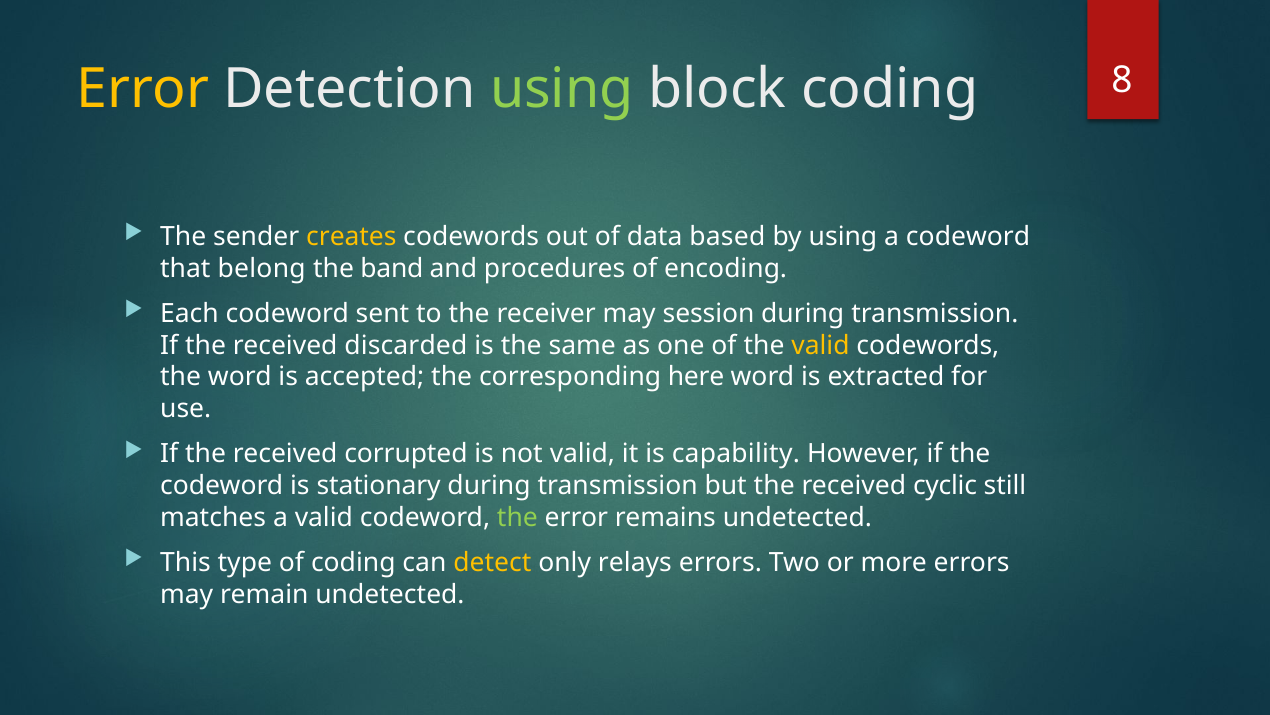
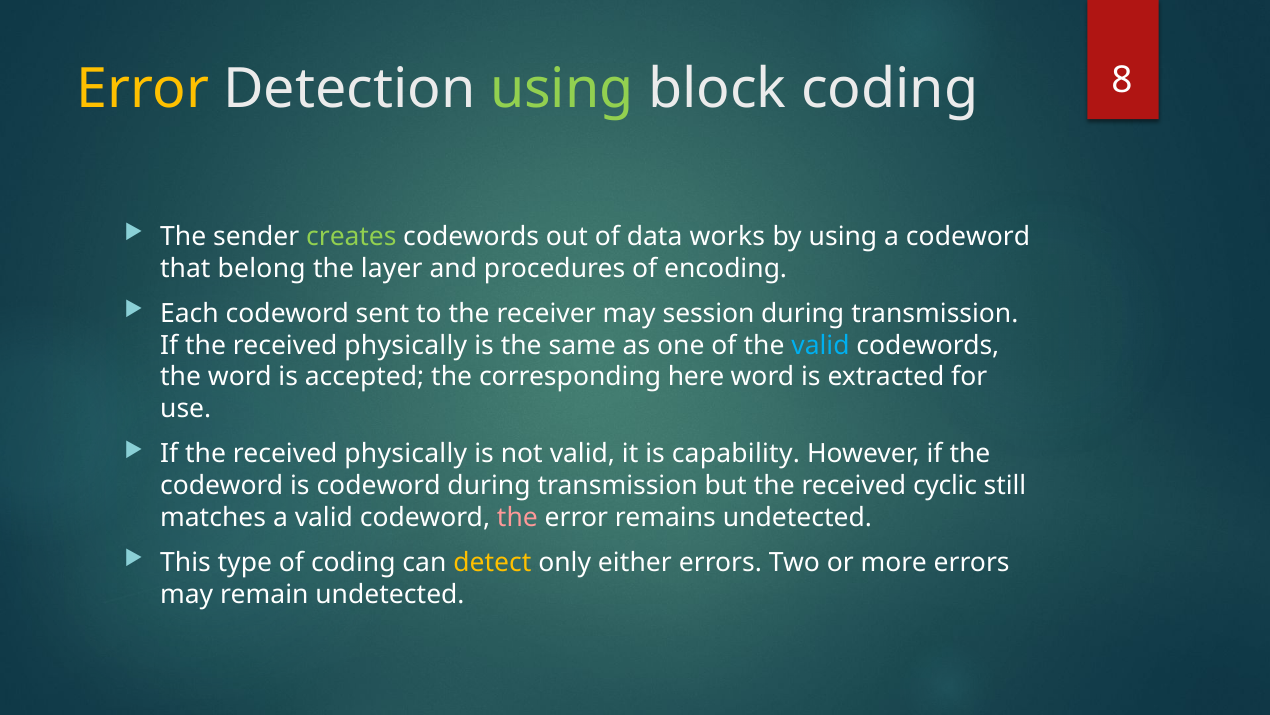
creates colour: yellow -> light green (351, 236)
based: based -> works (727, 236)
band: band -> layer (392, 268)
discarded: discarded -> physically (406, 345)
valid colour: yellow -> light blue (820, 345)
corrupted: corrupted -> physically (406, 454)
is stationary: stationary -> codeword (379, 485)
the colour: light green -> pink (517, 517)
relays: relays -> either (635, 562)
